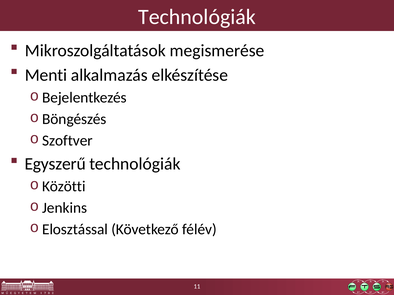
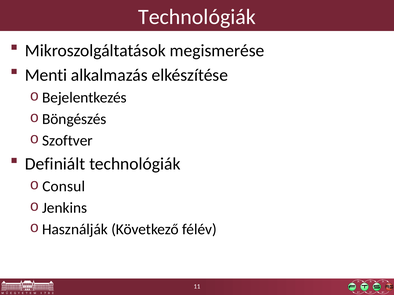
Egyszerű: Egyszerű -> Definiált (55, 164)
Közötti: Közötti -> Consul (64, 187)
Elosztással: Elosztással -> Használják (75, 230)
